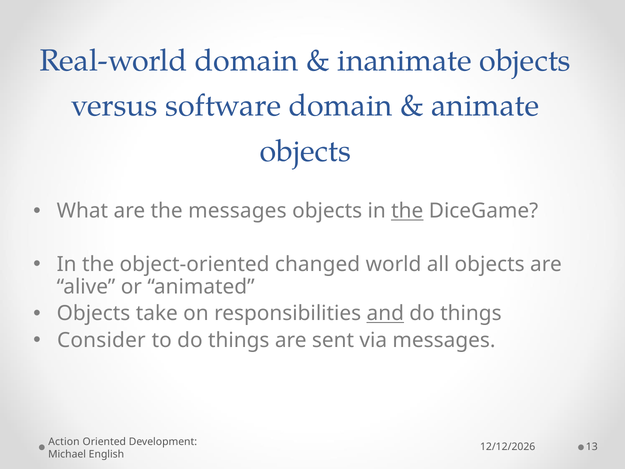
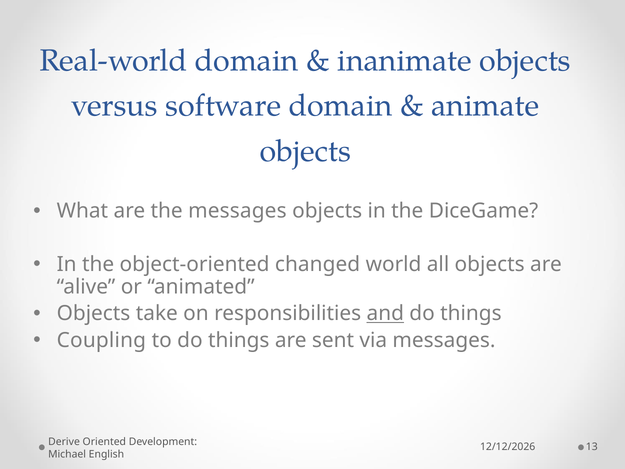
the underline: present -> none (407, 211)
Consider: Consider -> Coupling (101, 340)
Action: Action -> Derive (64, 441)
